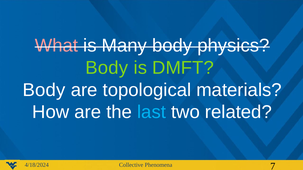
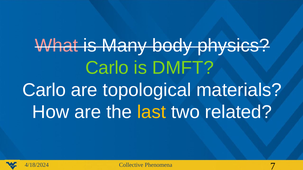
Body: Body -> Carlo (107, 68)
Body: Body -> Carlo (44, 90)
last colour: light blue -> yellow (152, 112)
